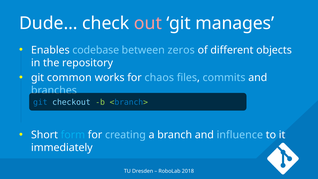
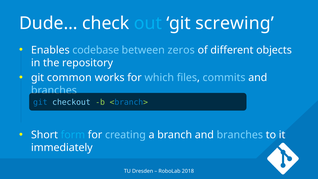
out colour: pink -> light blue (148, 23)
manages: manages -> screwing (235, 23)
chaos: chaos -> which (159, 78)
branch and influence: influence -> branches (240, 135)
